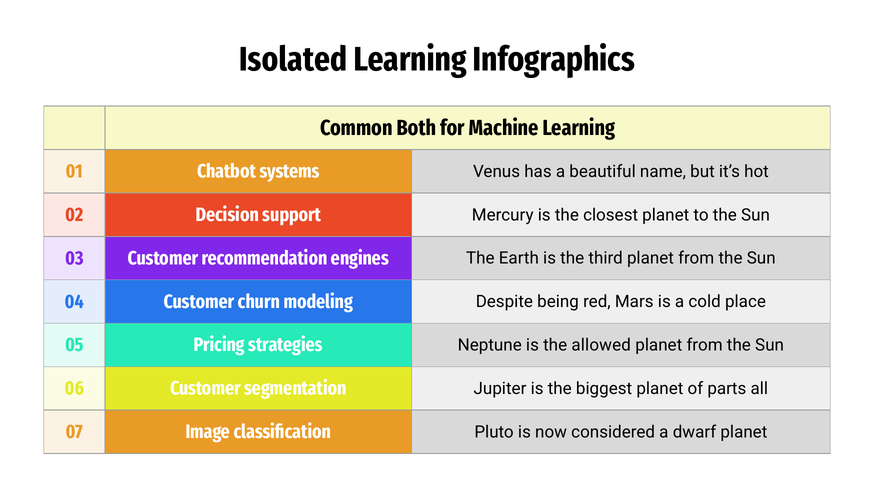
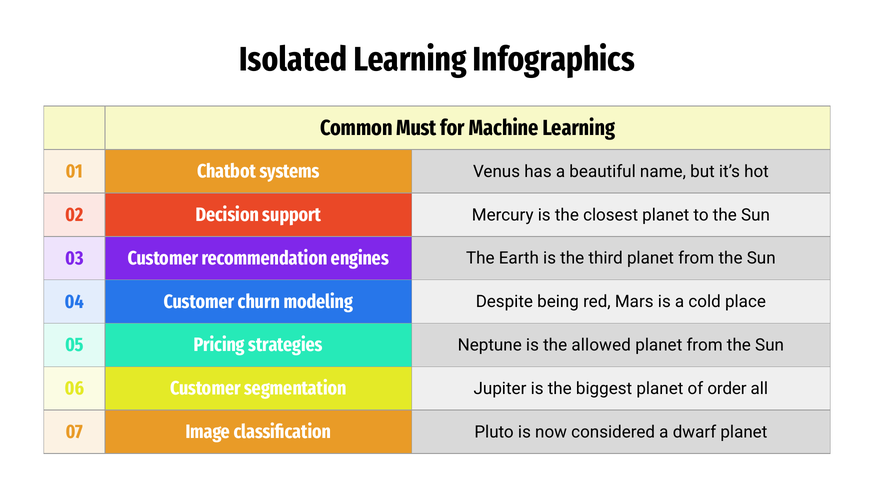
Both: Both -> Must (416, 128)
parts: parts -> order (727, 388)
